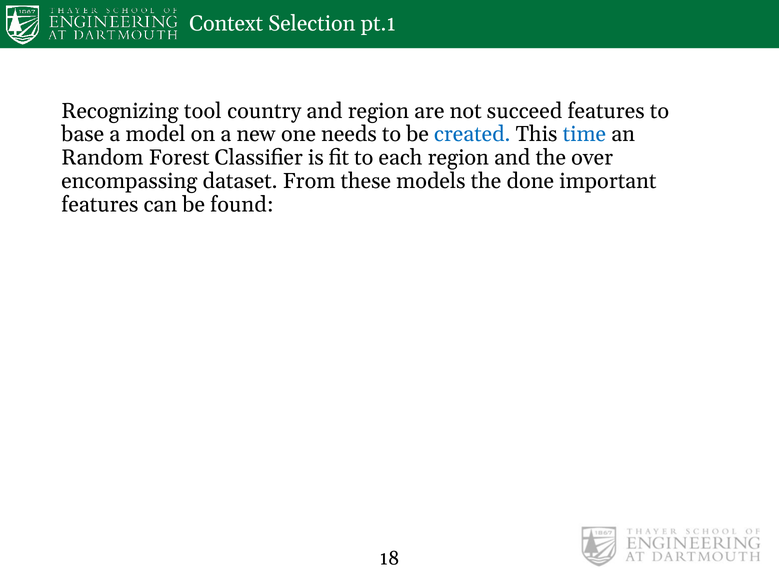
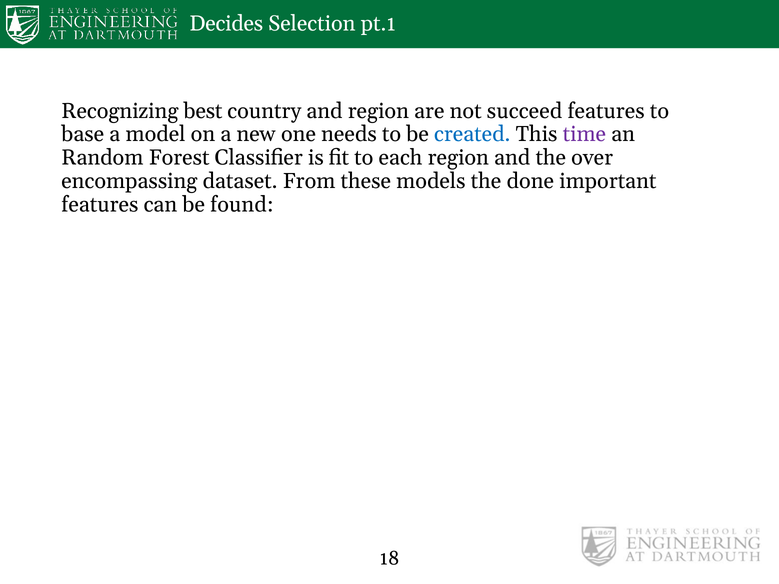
Context: Context -> Decides (226, 24)
tool: tool -> best (203, 111)
time colour: blue -> purple (584, 134)
